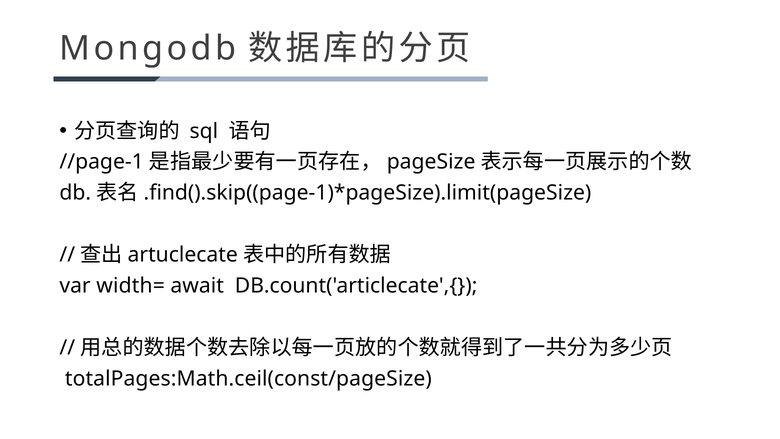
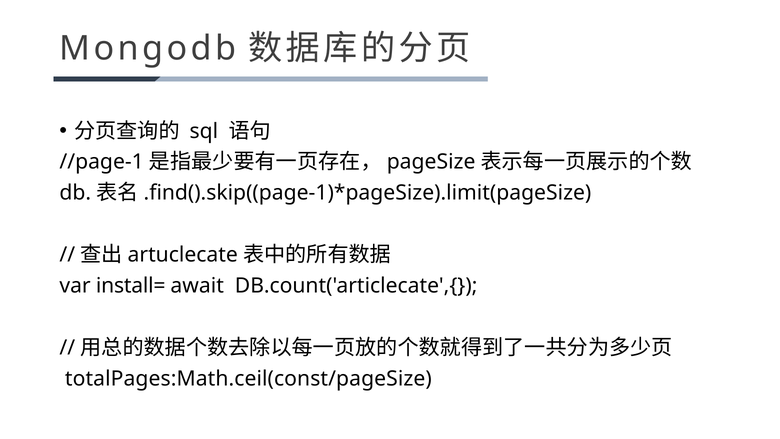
width=: width= -> install= (131, 286)
